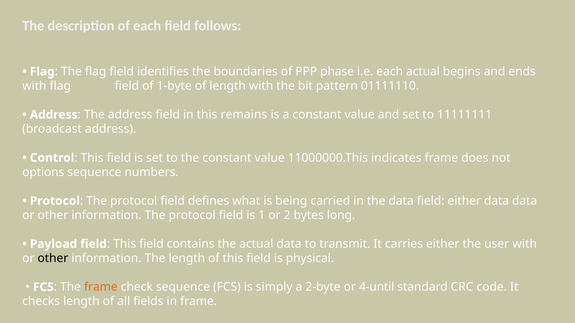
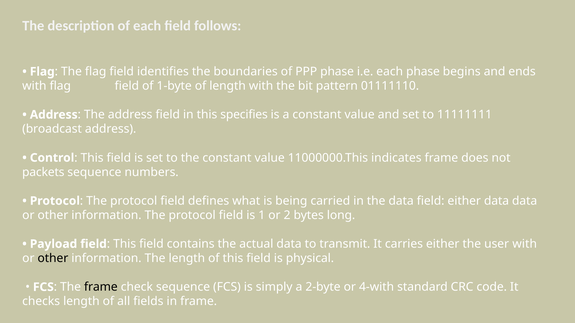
each actual: actual -> phase (423, 72)
remains: remains -> specifies (244, 115)
options: options -> packets (43, 172)
frame colour: orange -> black (101, 287)
4-until: 4-until -> 4-with (377, 287)
